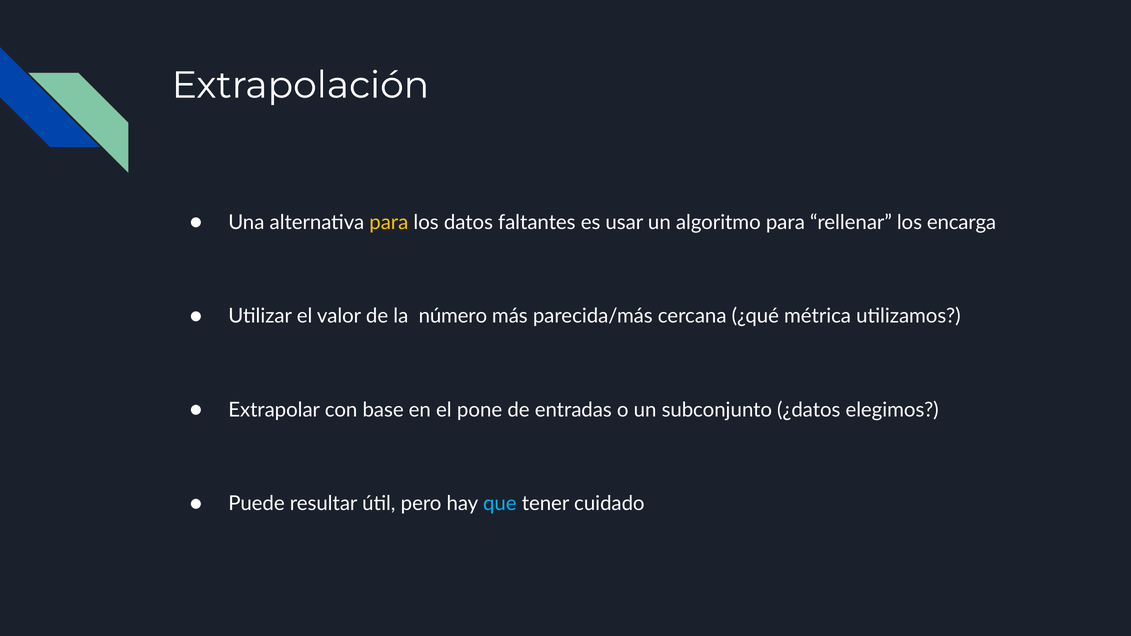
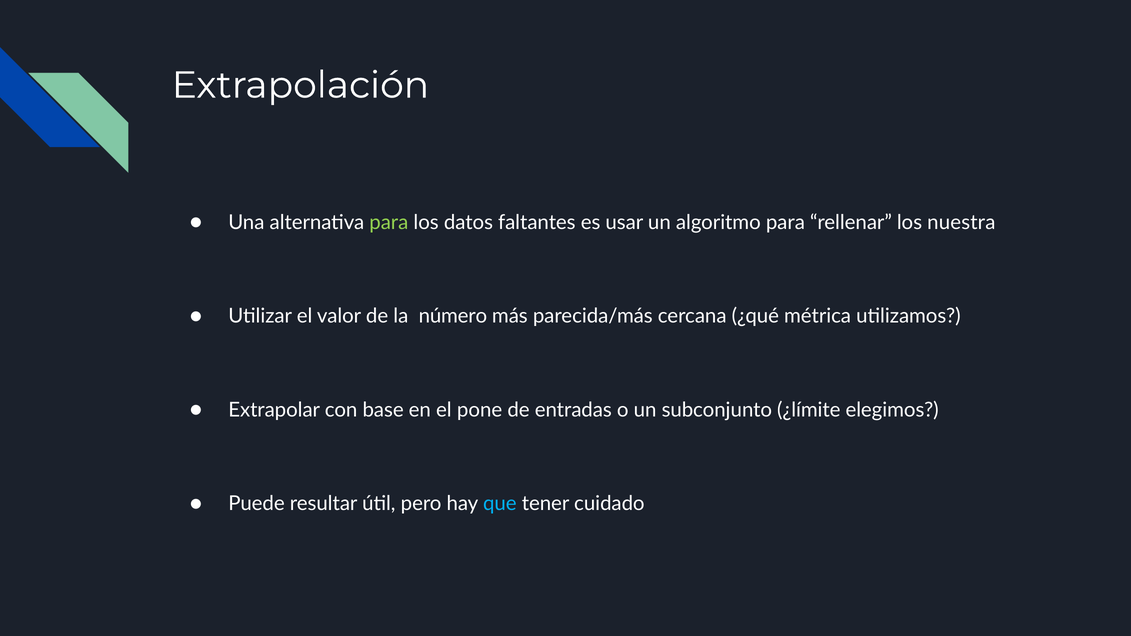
para colour: yellow -> light green (389, 222)
encarga: encarga -> nuestra (961, 222)
¿datos: ¿datos -> ¿límite (809, 410)
